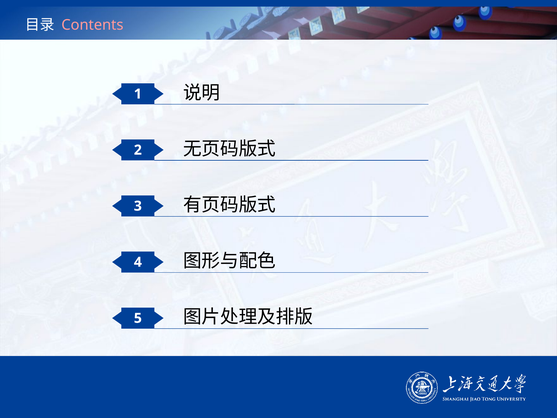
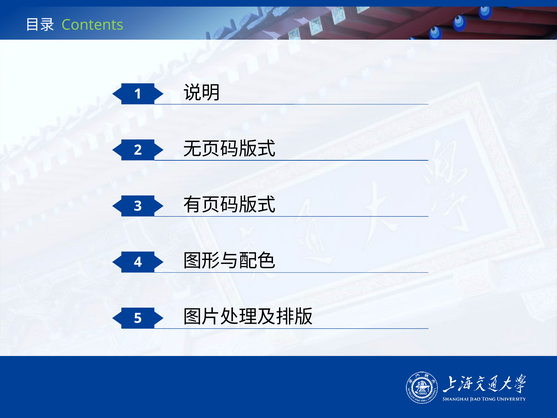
Contents colour: pink -> light green (92, 25)
